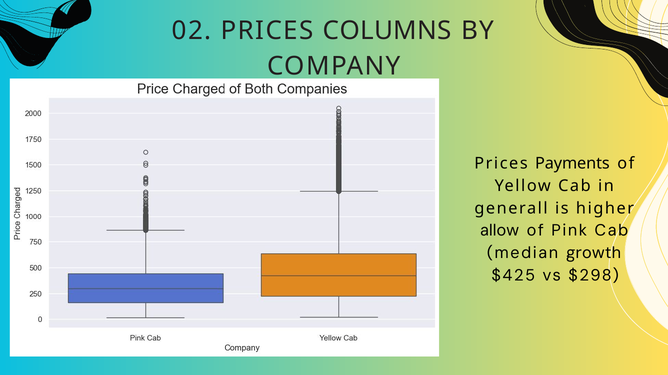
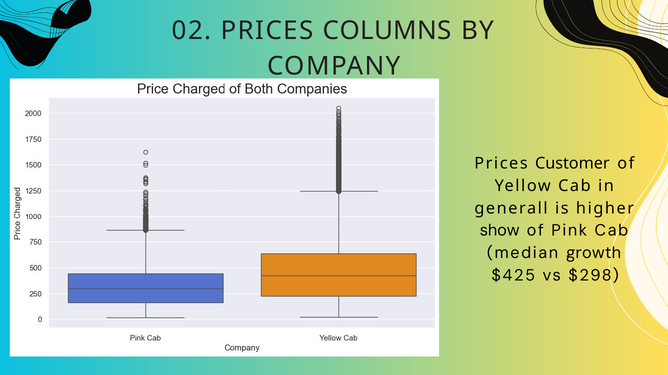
Payments: Payments -> Customer (572, 164)
allow: allow -> show (500, 231)
